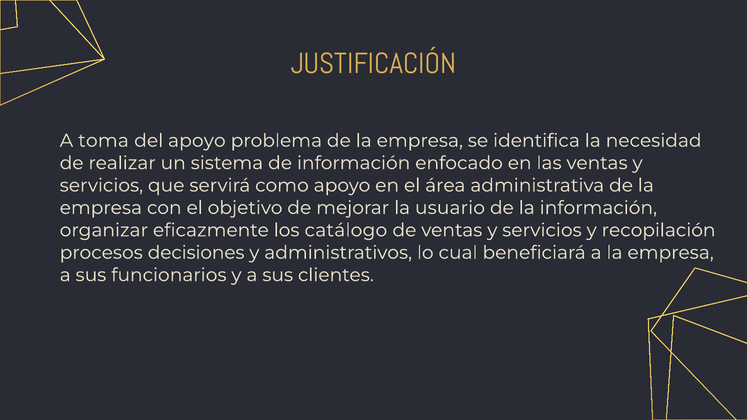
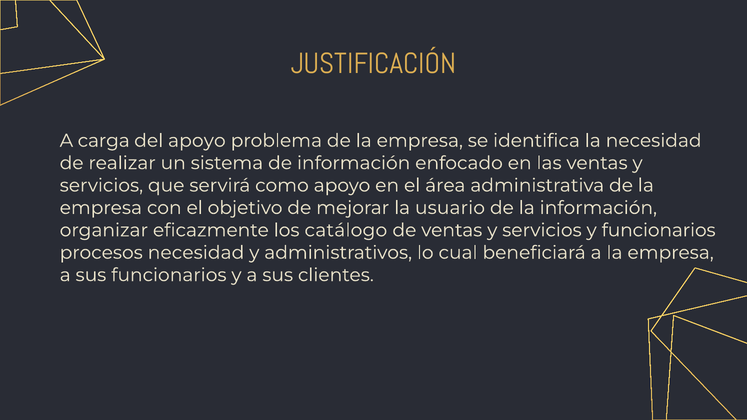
toma: toma -> carga (104, 141)
y recopilación: recopilación -> funcionarios (659, 230)
procesos decisiones: decisiones -> necesidad (196, 253)
